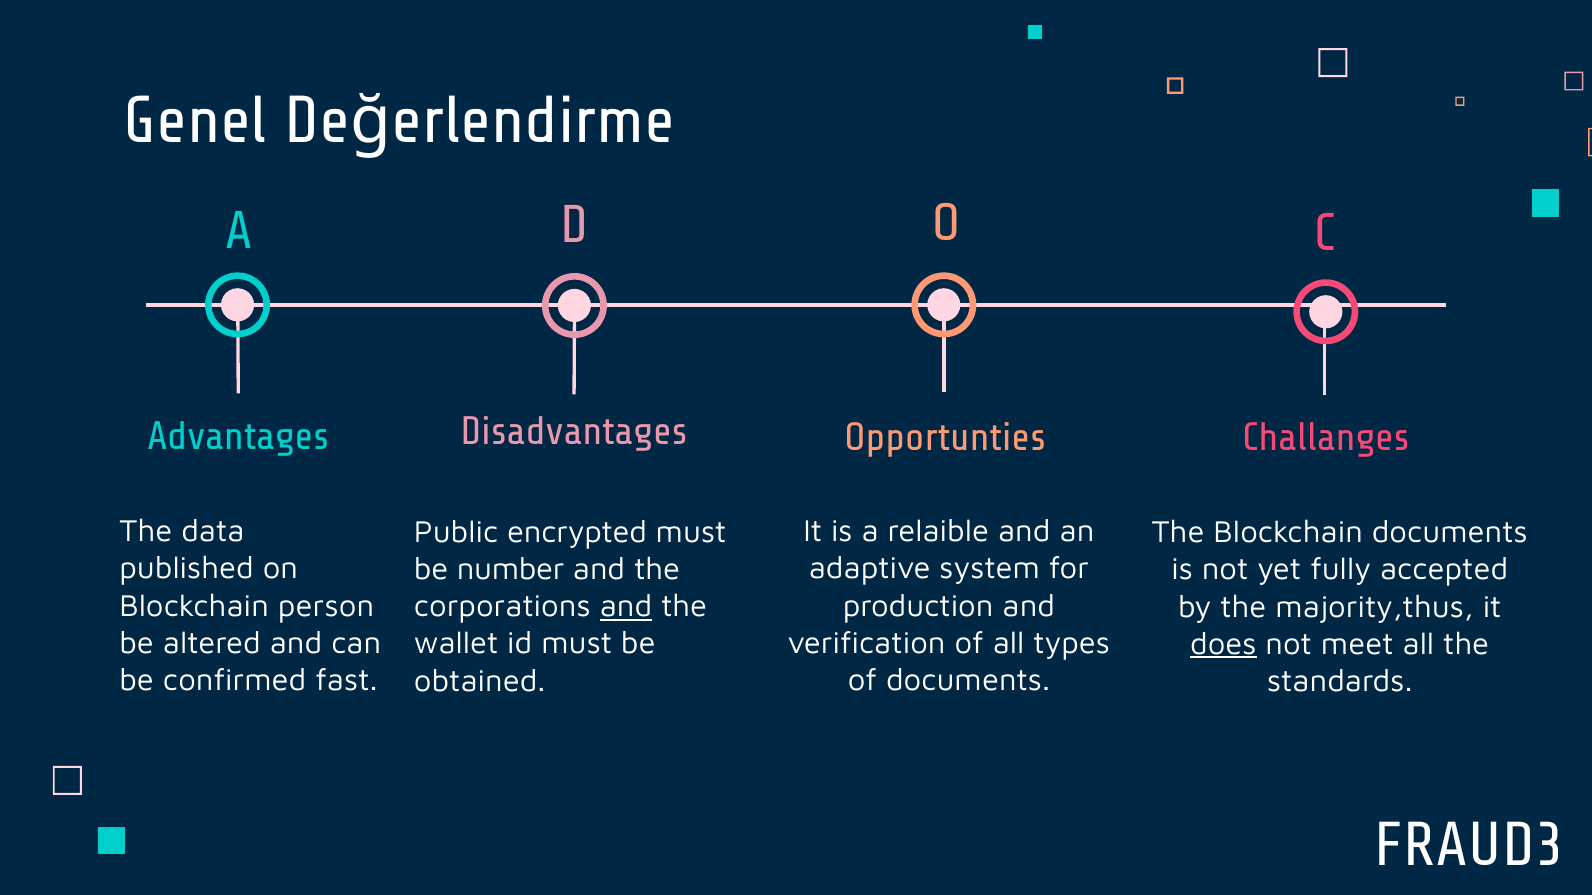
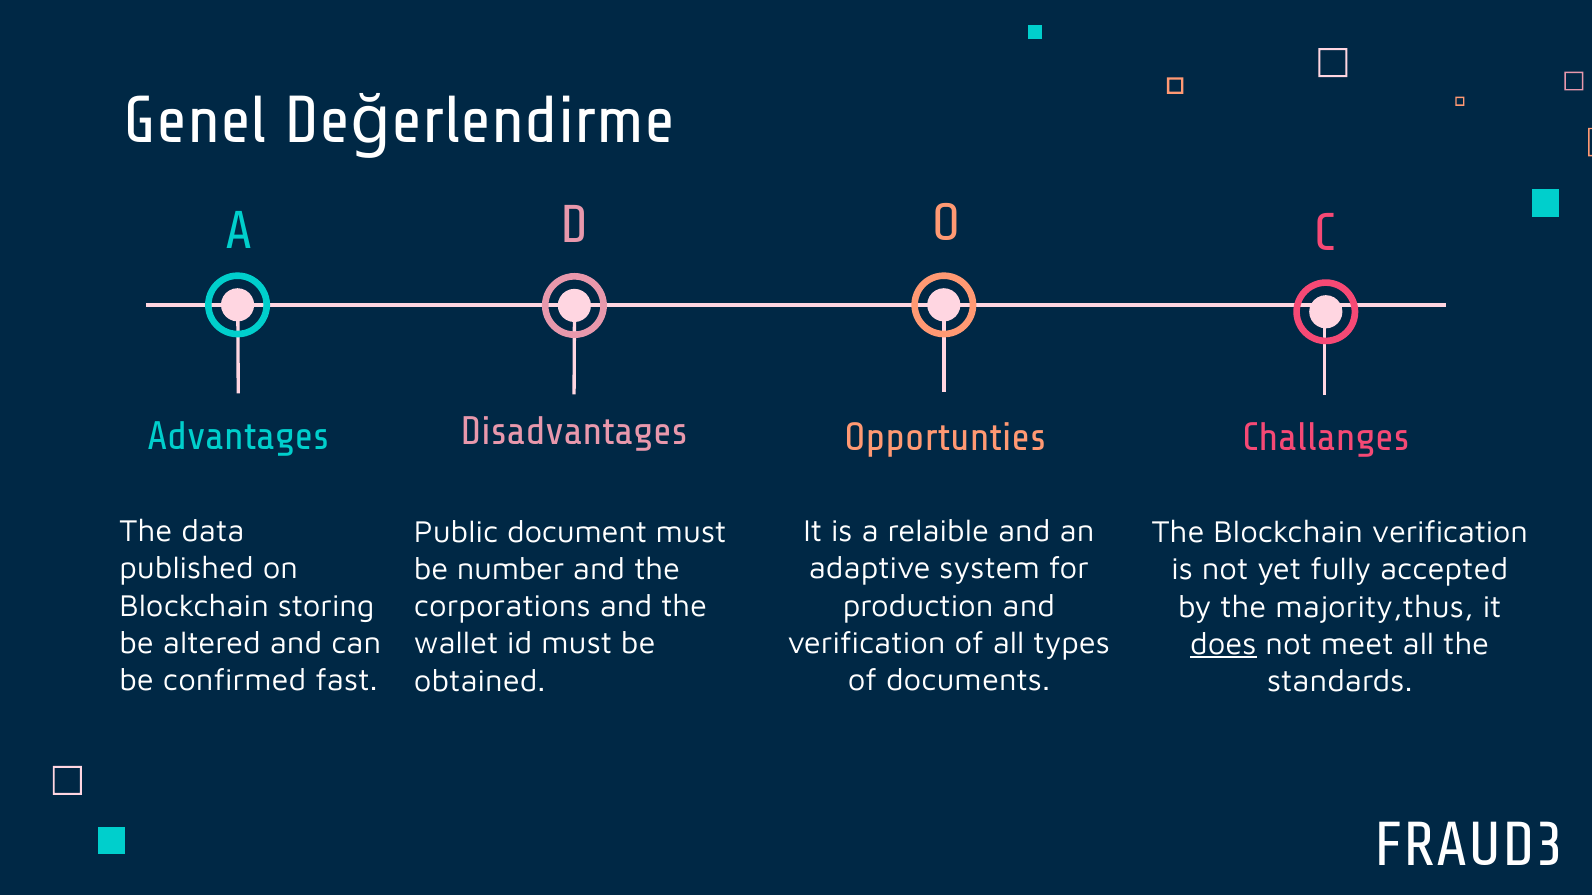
encrypted: encrypted -> document (577, 533)
Blockchain documents: documents -> verification (1450, 533)
person: person -> storing (326, 606)
and underline: present -> none (626, 607)
